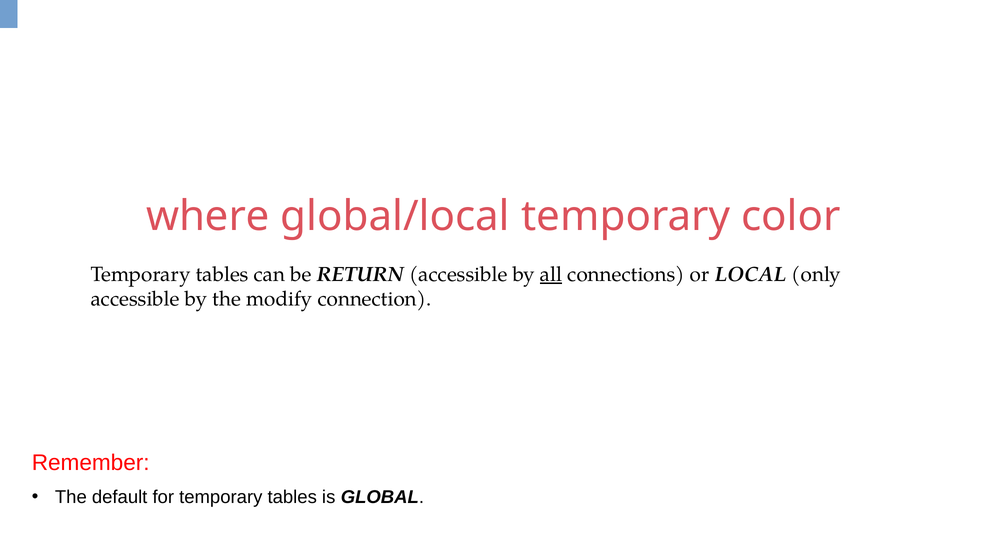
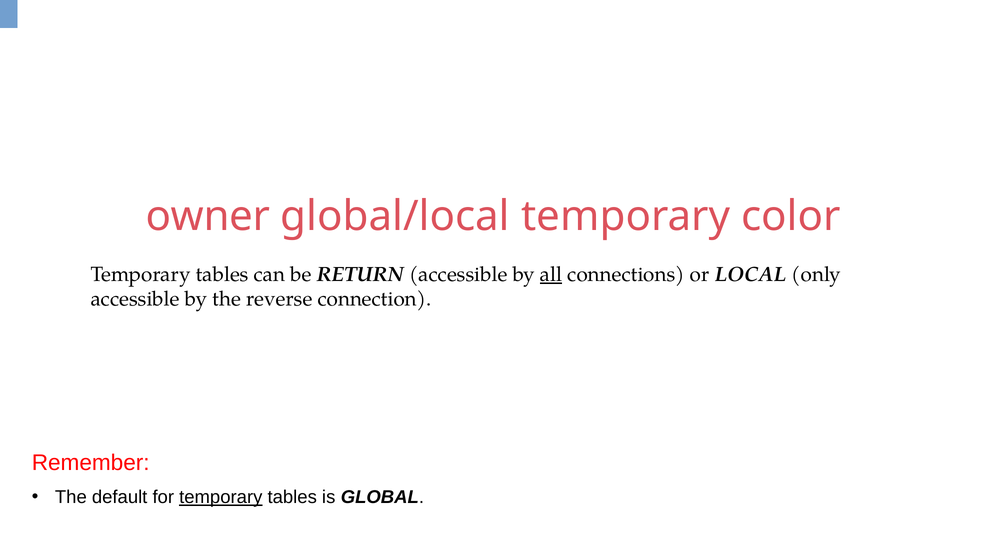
where: where -> owner (208, 216)
modify: modify -> reverse (279, 299)
temporary underline: none -> present (221, 497)
